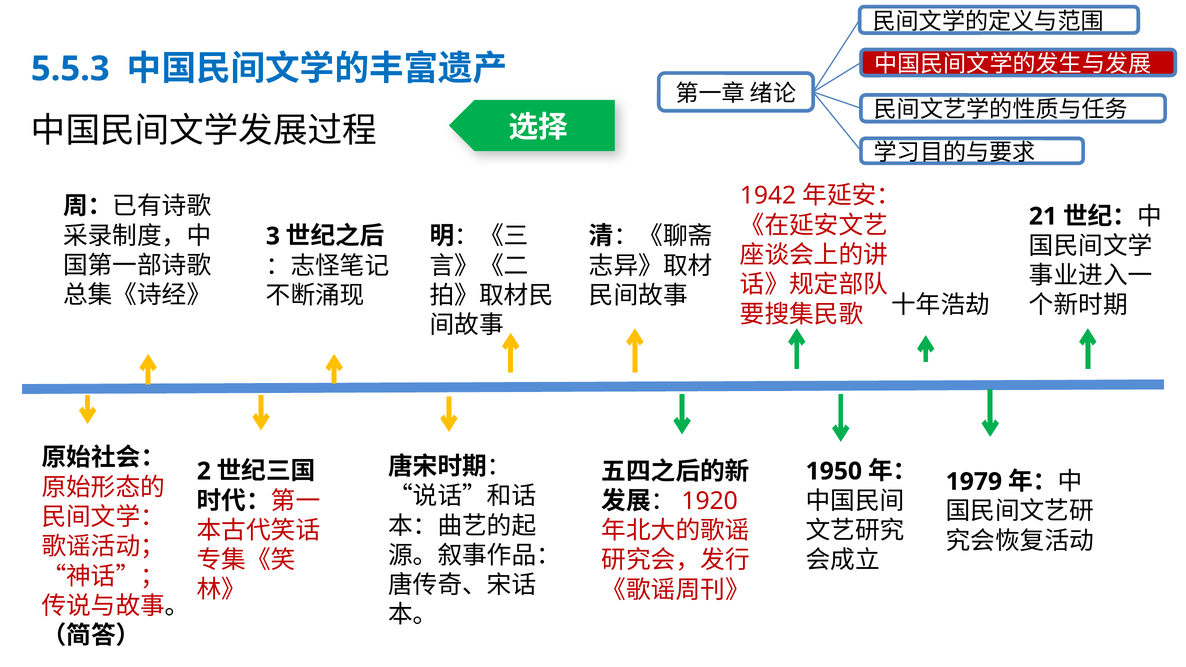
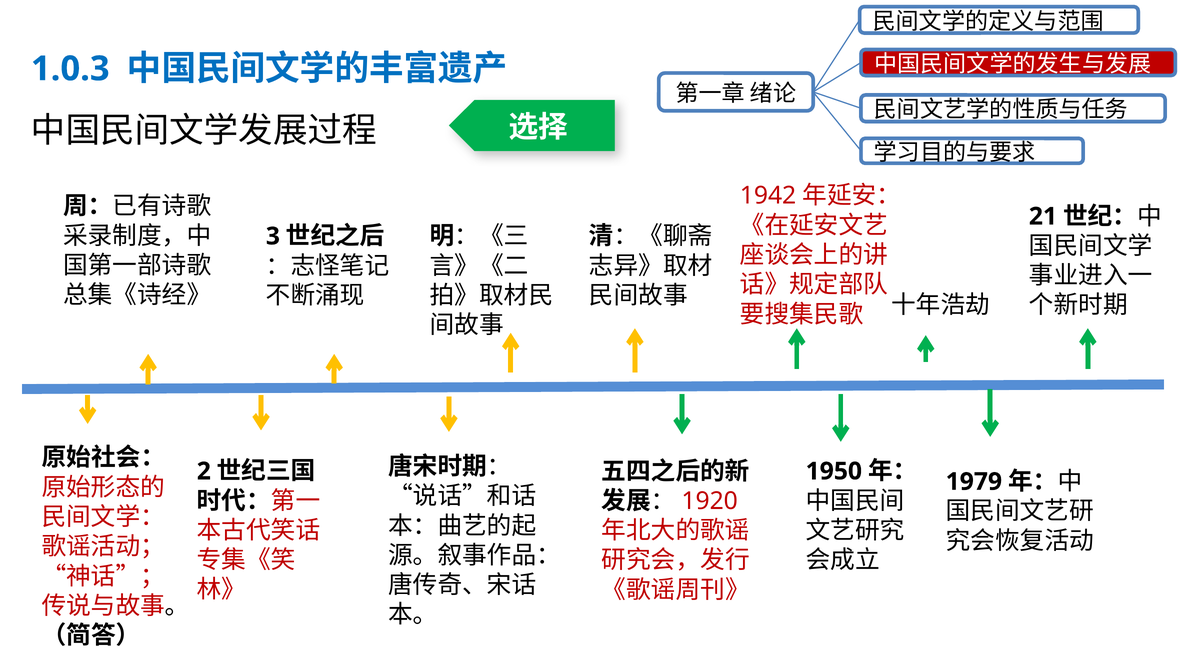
5.5.3: 5.5.3 -> 1.0.3 (70, 69)
